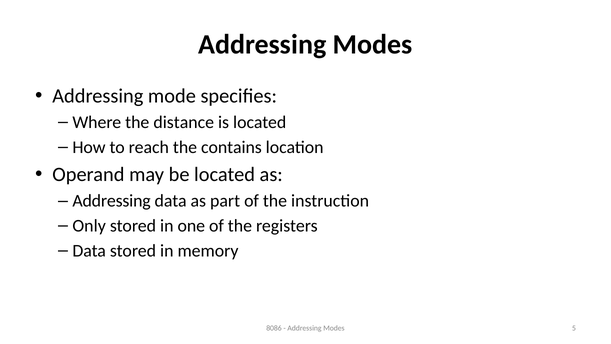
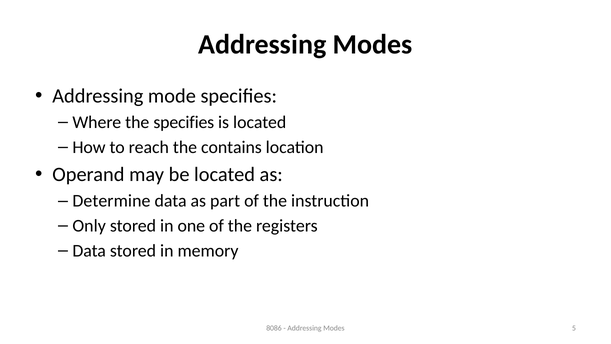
the distance: distance -> specifies (184, 122)
Addressing: Addressing -> Determine (111, 201)
